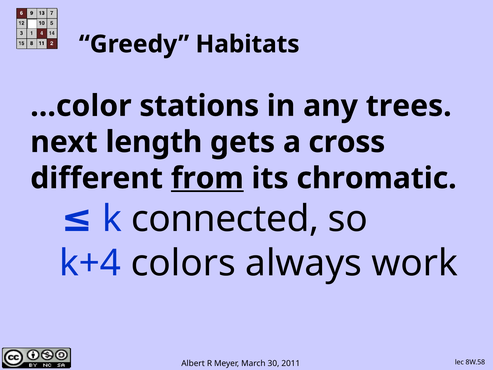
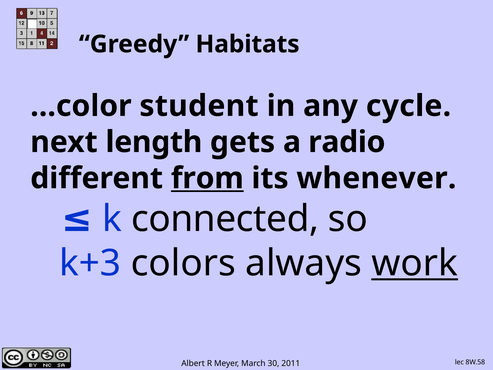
stations: stations -> student (199, 106)
trees: trees -> cycle (409, 106)
cross: cross -> radio (347, 142)
chromatic: chromatic -> whenever (376, 178)
k+4: k+4 -> k+3 (90, 263)
work underline: none -> present (415, 263)
